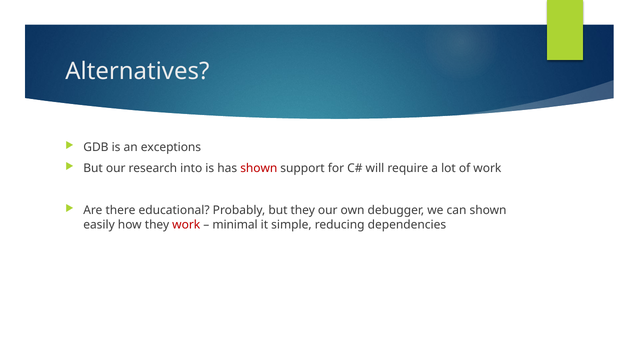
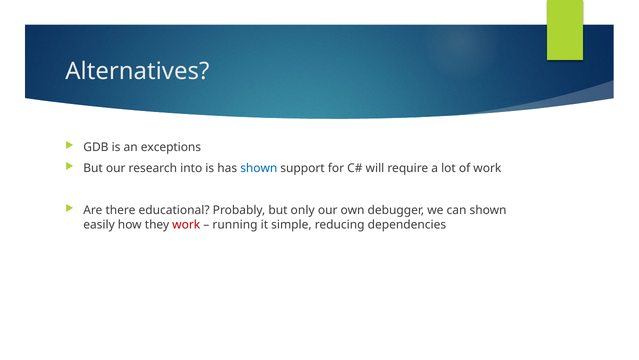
shown colour: red -> blue (259, 168)
but they: they -> only (303, 210)
minimal: minimal -> running (235, 224)
